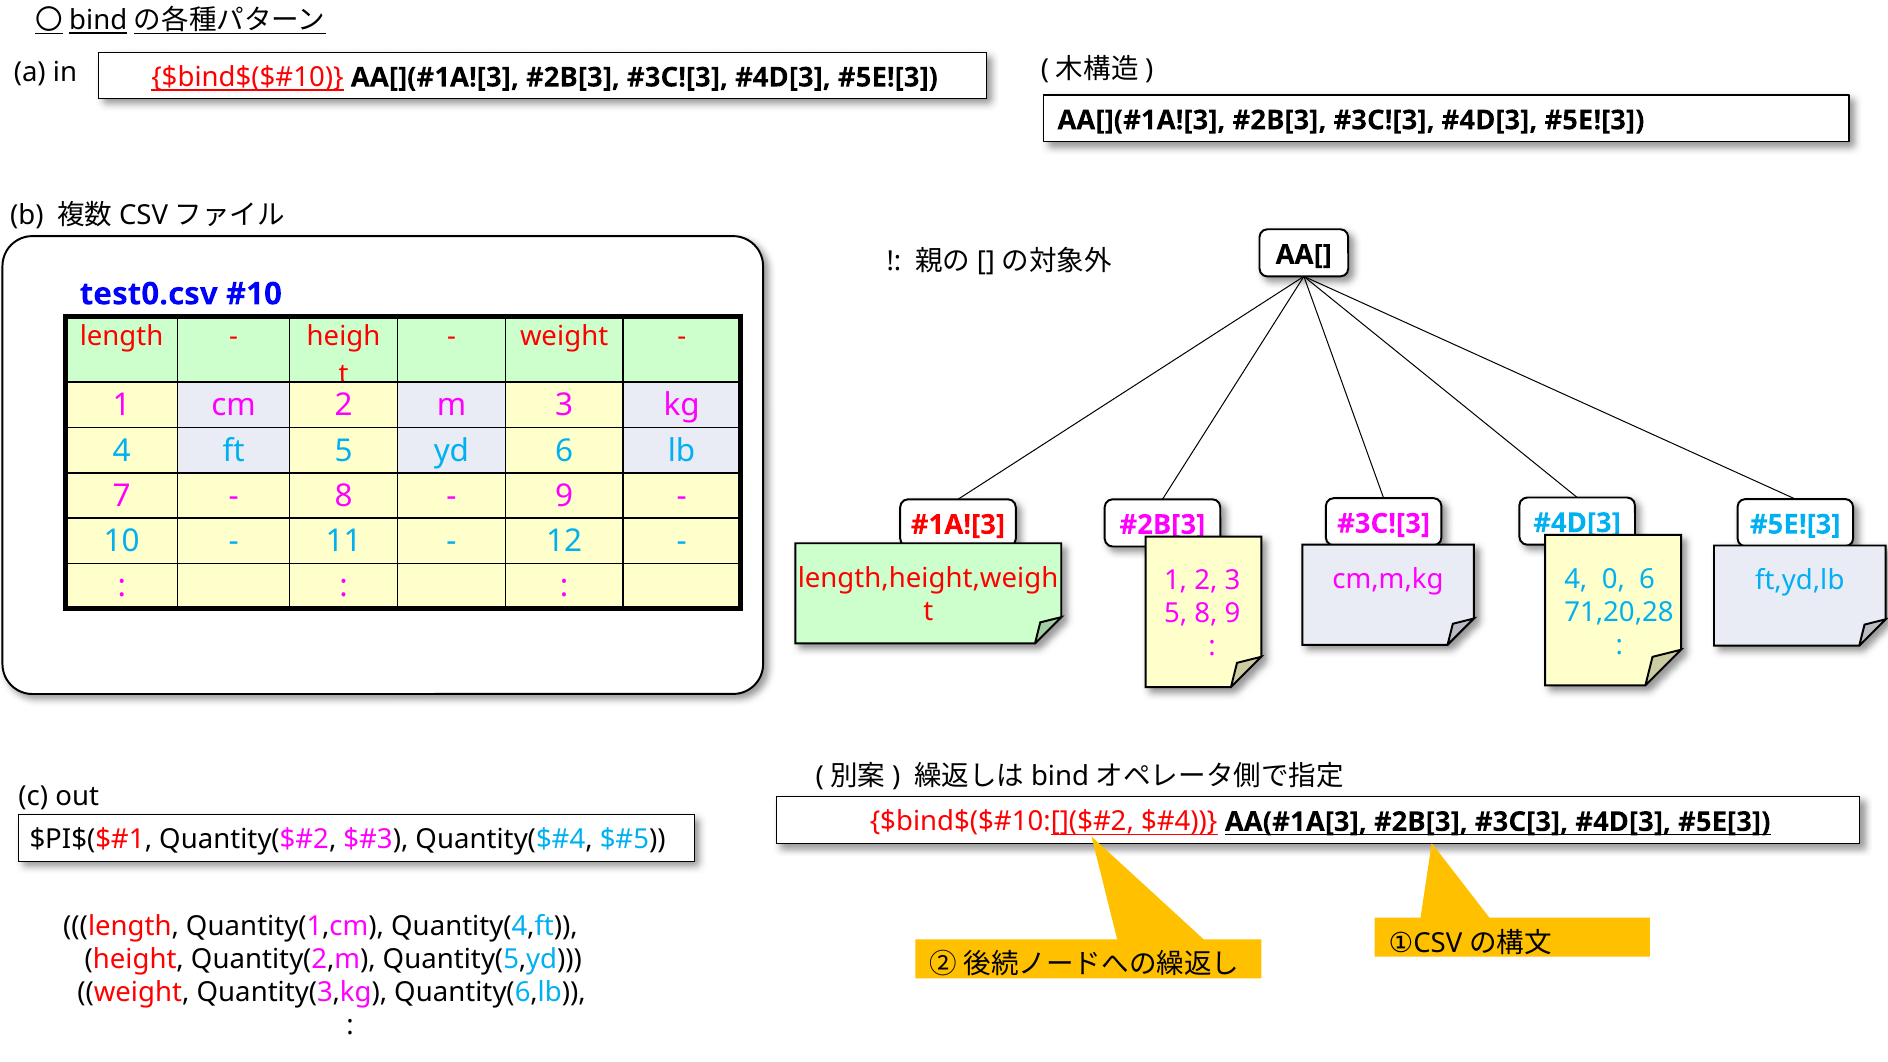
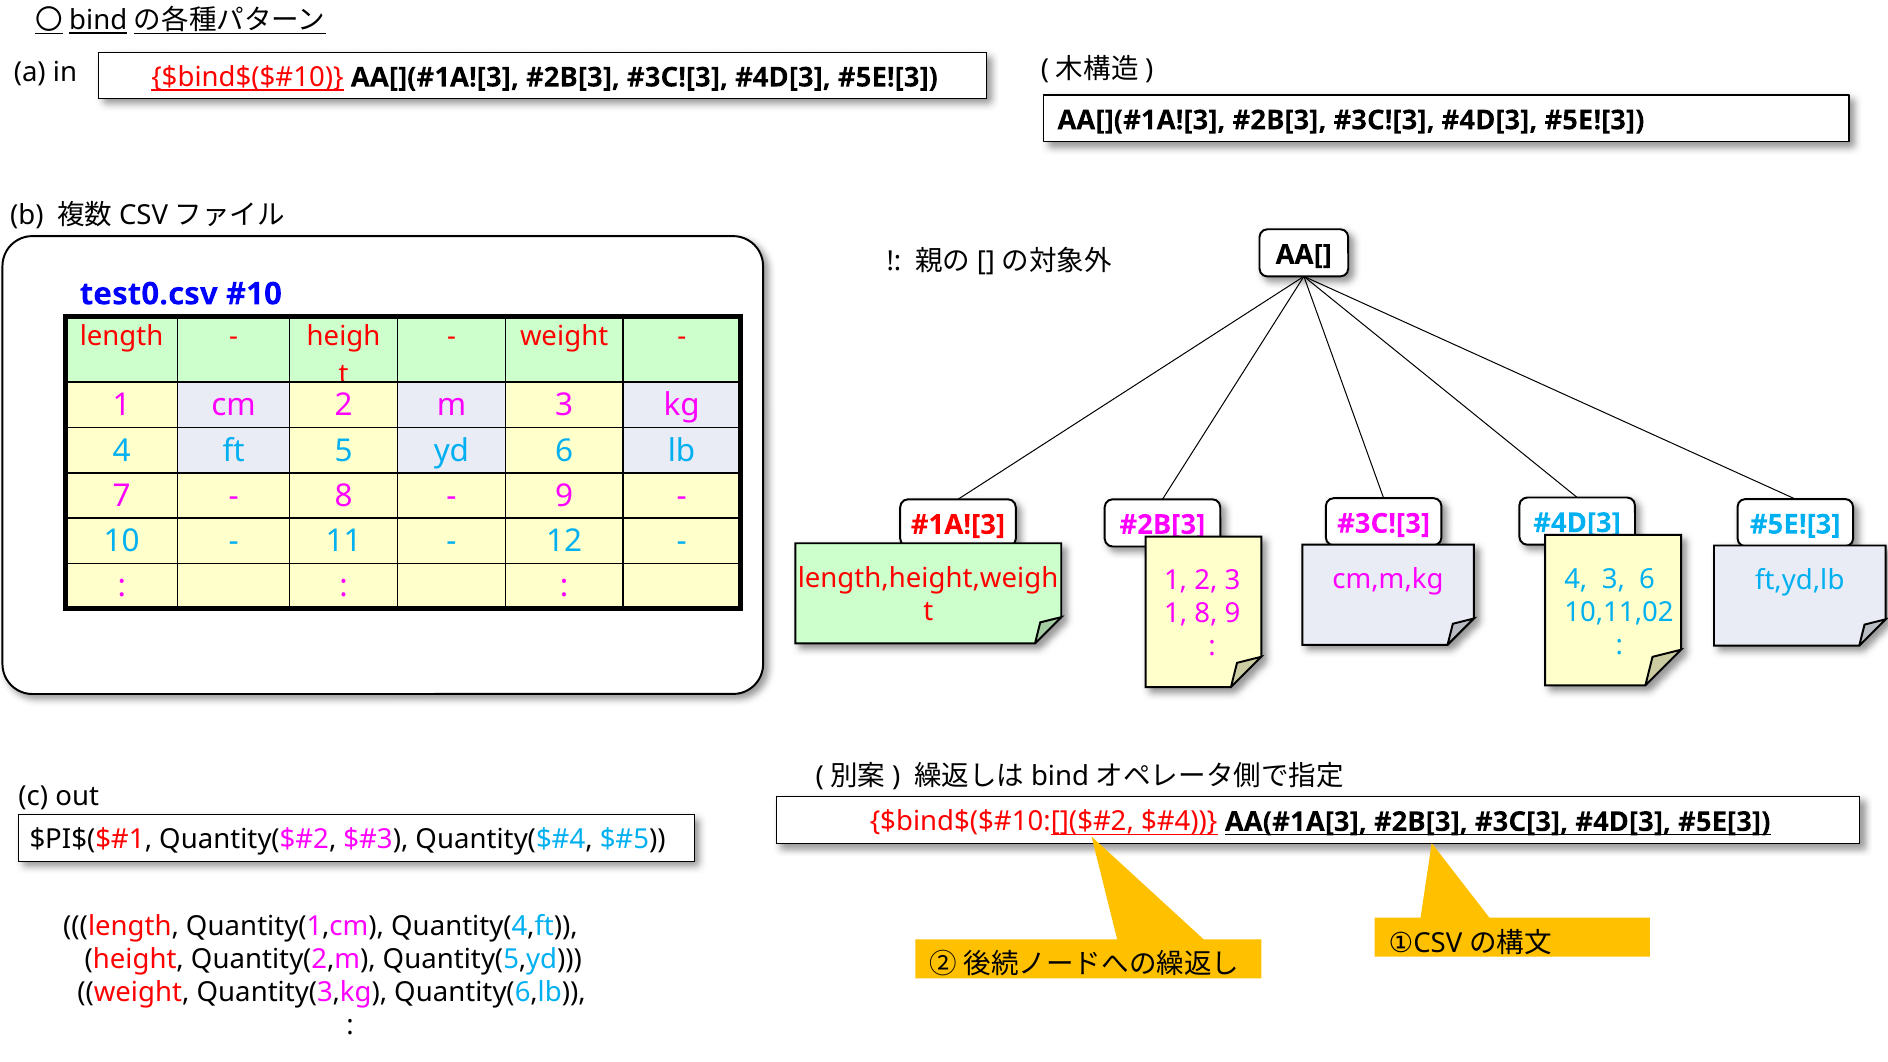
4 0: 0 -> 3 (1613, 580)
71,20,28: 71,20,28 -> 10,11,02 (1619, 613)
5: 5 -> 1 (1176, 614)
